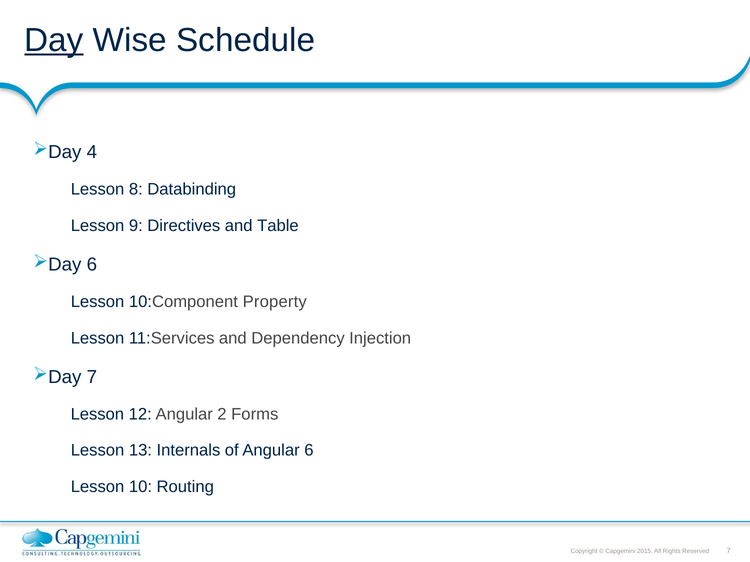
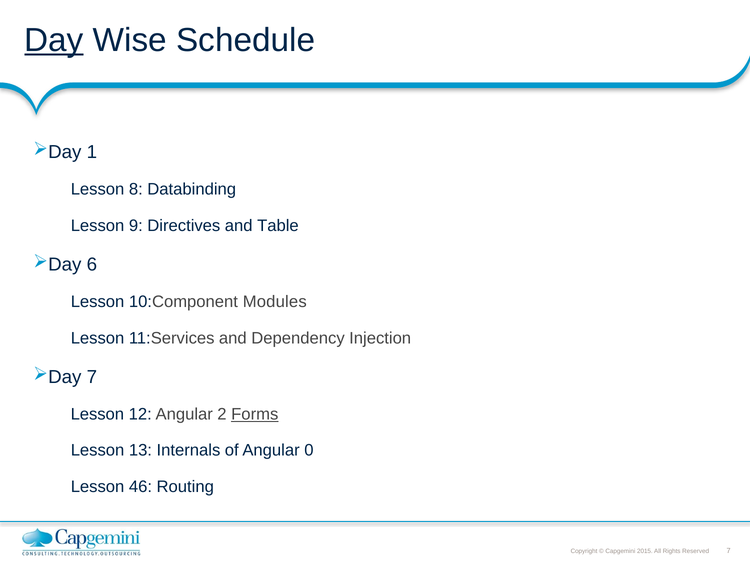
4: 4 -> 1 (92, 152)
Property: Property -> Modules (275, 302)
Forms underline: none -> present (255, 415)
Angular 6: 6 -> 0 (309, 451)
10: 10 -> 46 (140, 487)
